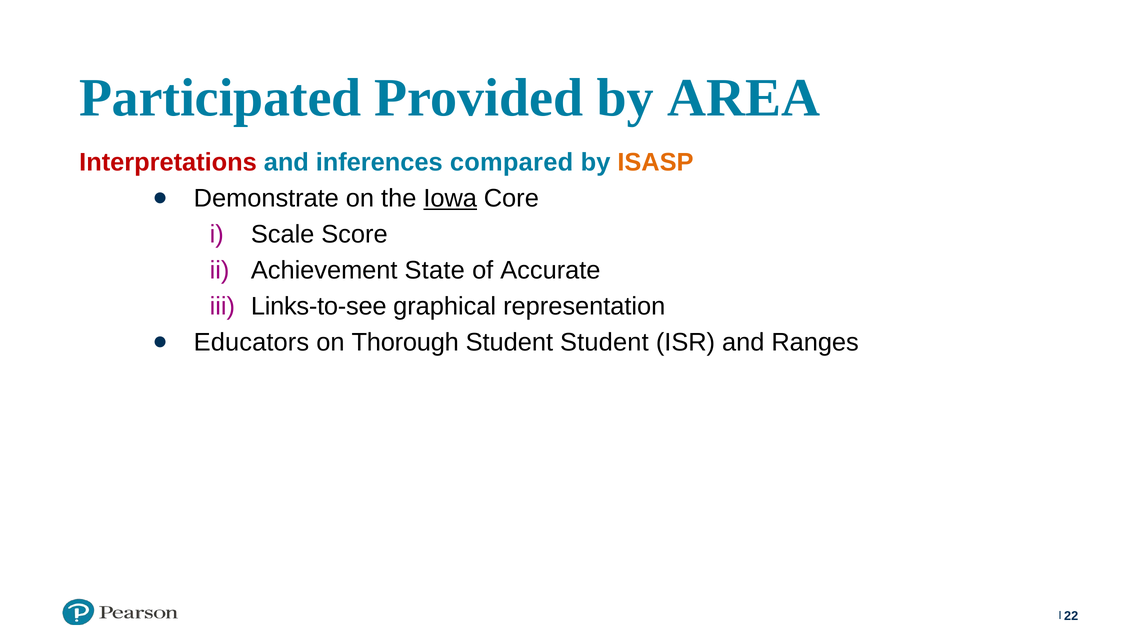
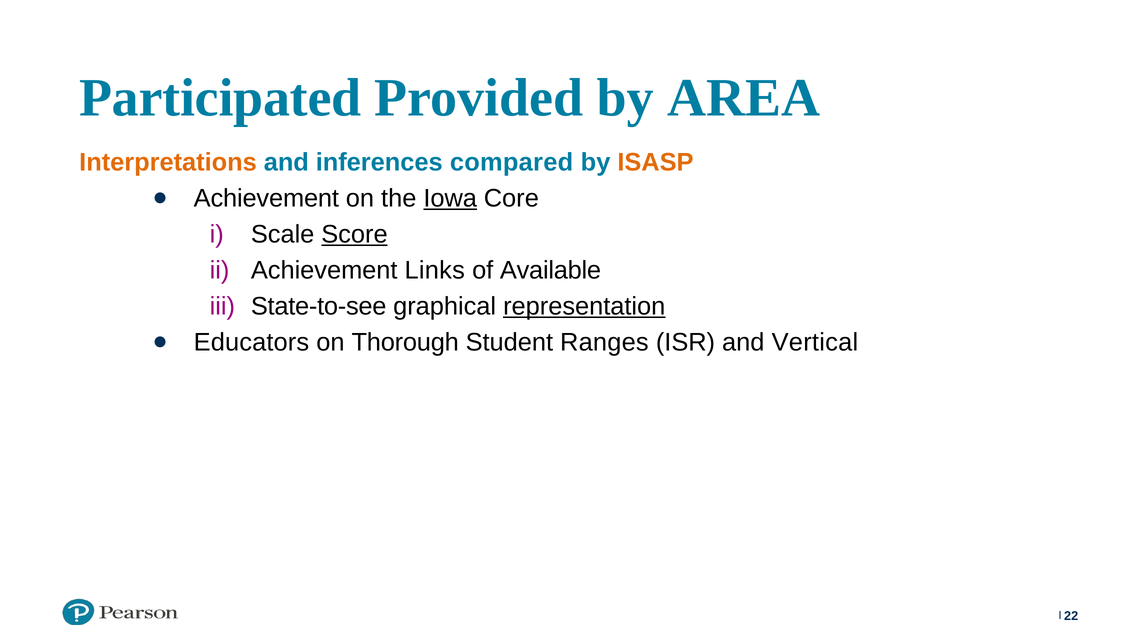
Interpretations colour: red -> orange (168, 163)
Demonstrate: Demonstrate -> Achievement (266, 199)
Score underline: none -> present (354, 235)
State: State -> Links (435, 271)
Accurate: Accurate -> Available (551, 271)
Links-to-see: Links-to-see -> State-to-see (319, 306)
representation underline: none -> present (584, 306)
Student Student: Student -> Ranges (604, 342)
Ranges: Ranges -> Vertical (815, 342)
